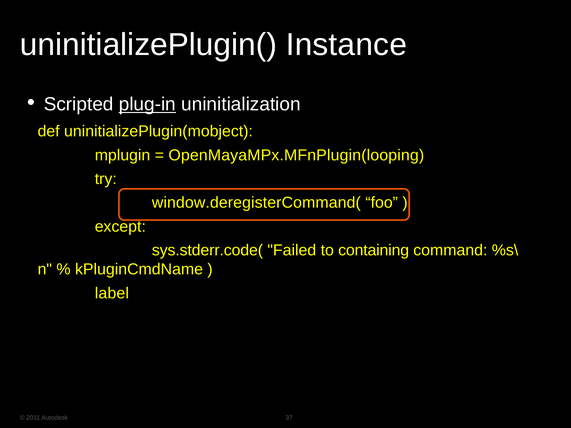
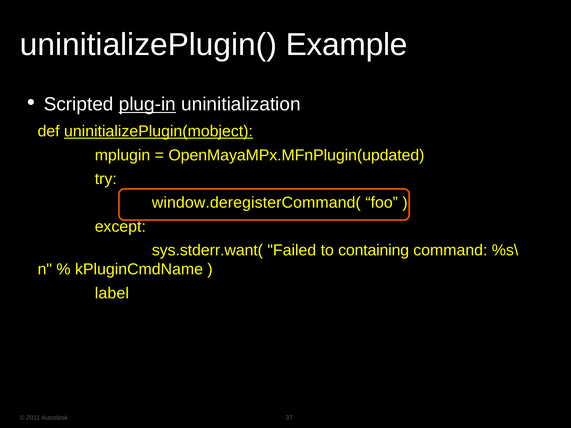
Instance: Instance -> Example (347, 45)
uninitializePlugin(mobject underline: none -> present (158, 131)
OpenMayaMPx.MFnPlugin(looping: OpenMayaMPx.MFnPlugin(looping -> OpenMayaMPx.MFnPlugin(updated (296, 155)
sys.stderr.code(: sys.stderr.code( -> sys.stderr.want( (207, 250)
